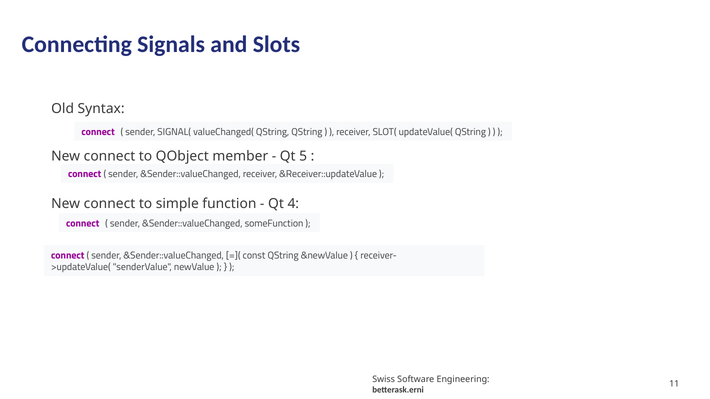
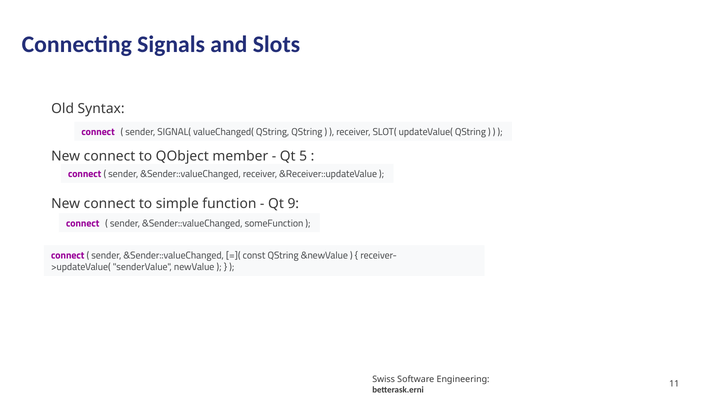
4: 4 -> 9 (293, 204)
